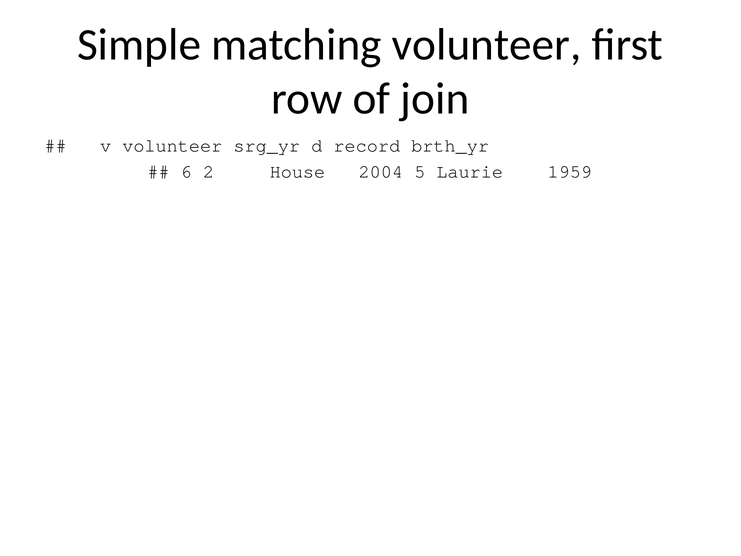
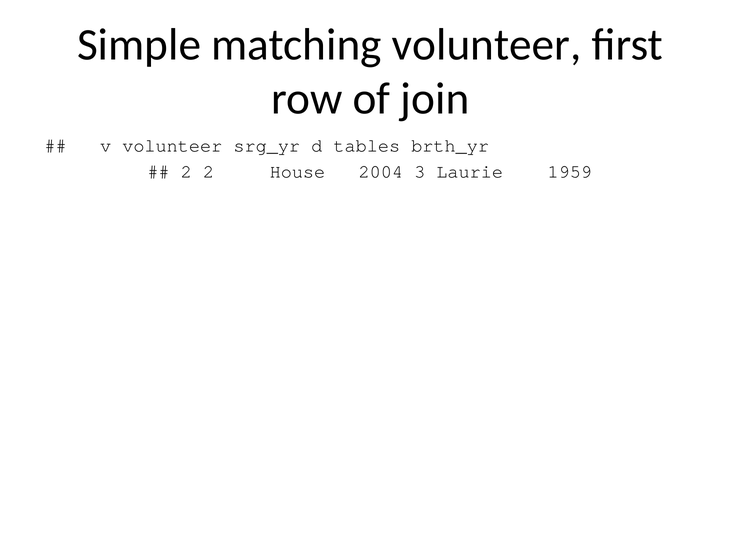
record: record -> tables (367, 146)
6: 6 -> 2 (186, 172)
5: 5 -> 3 (420, 172)
